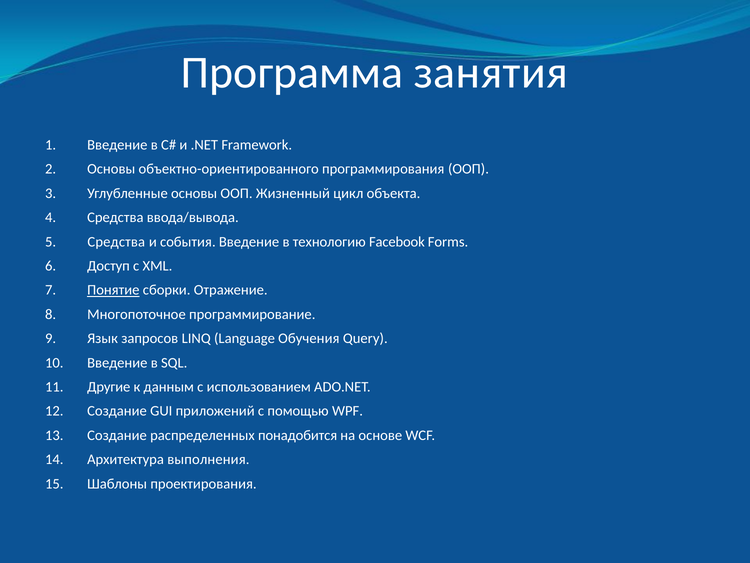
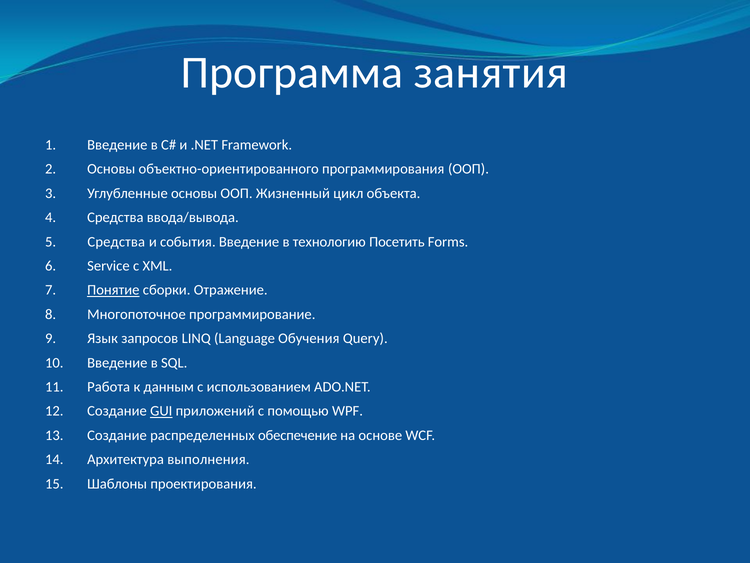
Facebook: Facebook -> Посетить (397, 242)
Доступ: Доступ -> Service (108, 266)
Другие: Другие -> Работа (109, 387)
GUI underline: none -> present (161, 411)
понадобится: понадобится -> обеспечение (298, 435)
